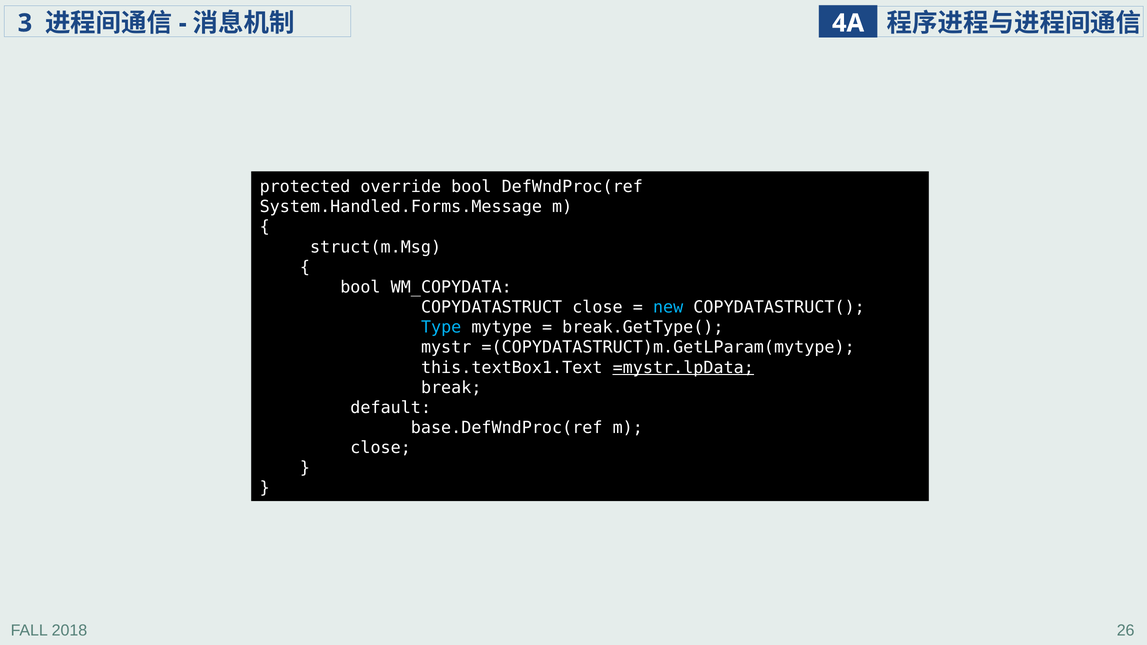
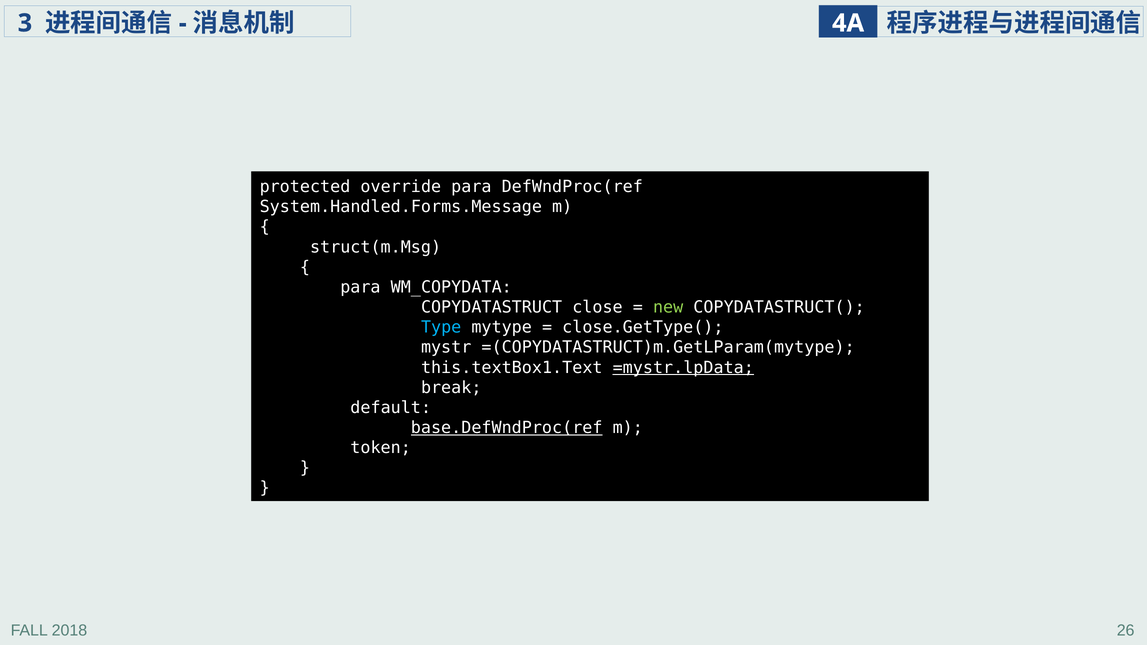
override bool: bool -> para (471, 187)
bool: bool -> para (360, 287)
new colour: light blue -> light green (668, 307)
break.GetType(: break.GetType( -> close.GetType( (643, 327)
base.DefWndProc(ref underline: none -> present (507, 428)
close: close -> token (381, 448)
